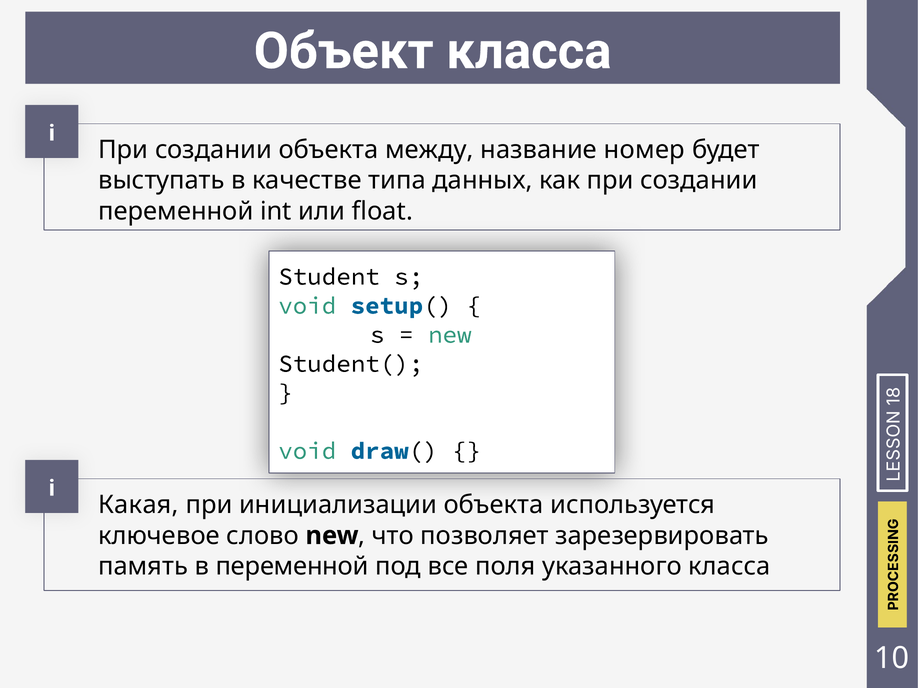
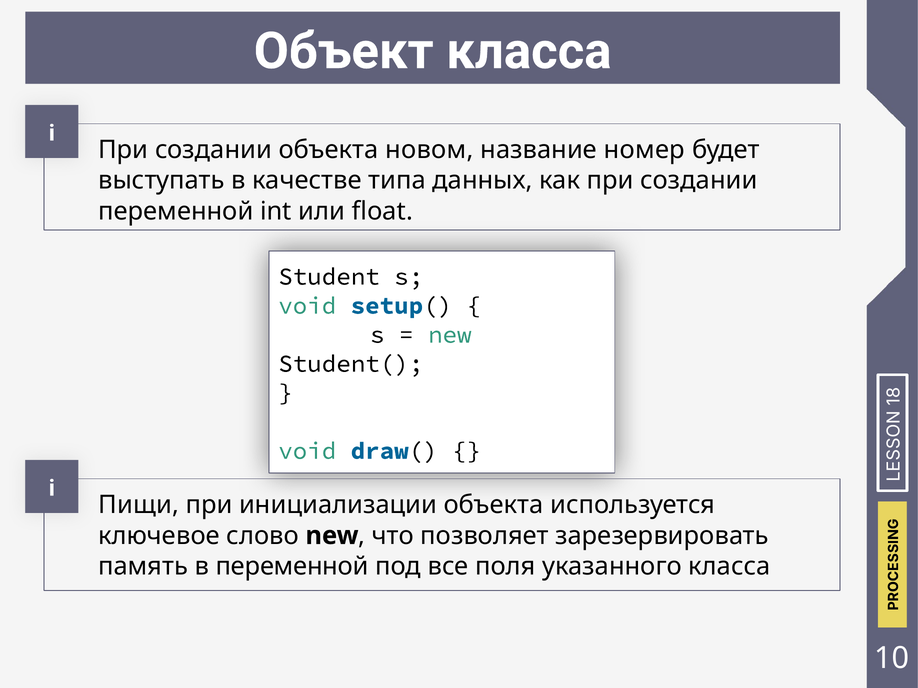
между: между -> новом (429, 150)
Какая: Какая -> Пищи (139, 505)
